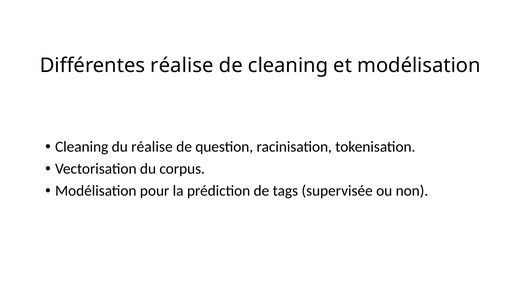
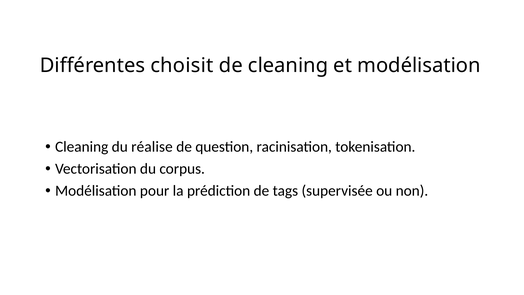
Différentes réalise: réalise -> choisit (182, 65)
